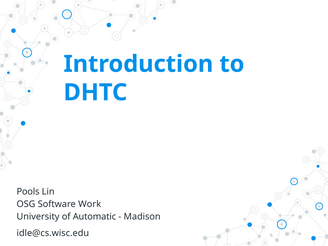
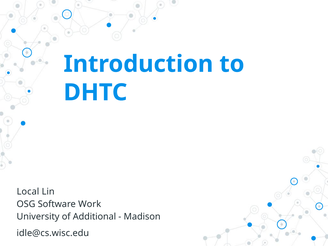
Pools: Pools -> Local (28, 191)
Automatic: Automatic -> Additional (94, 217)
